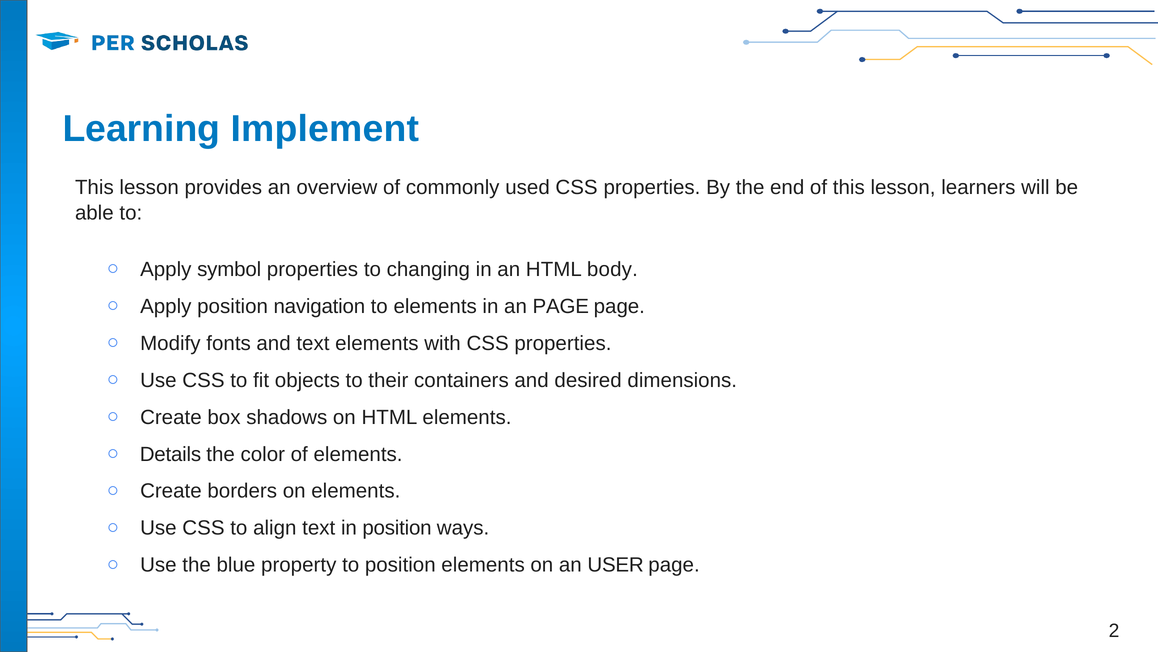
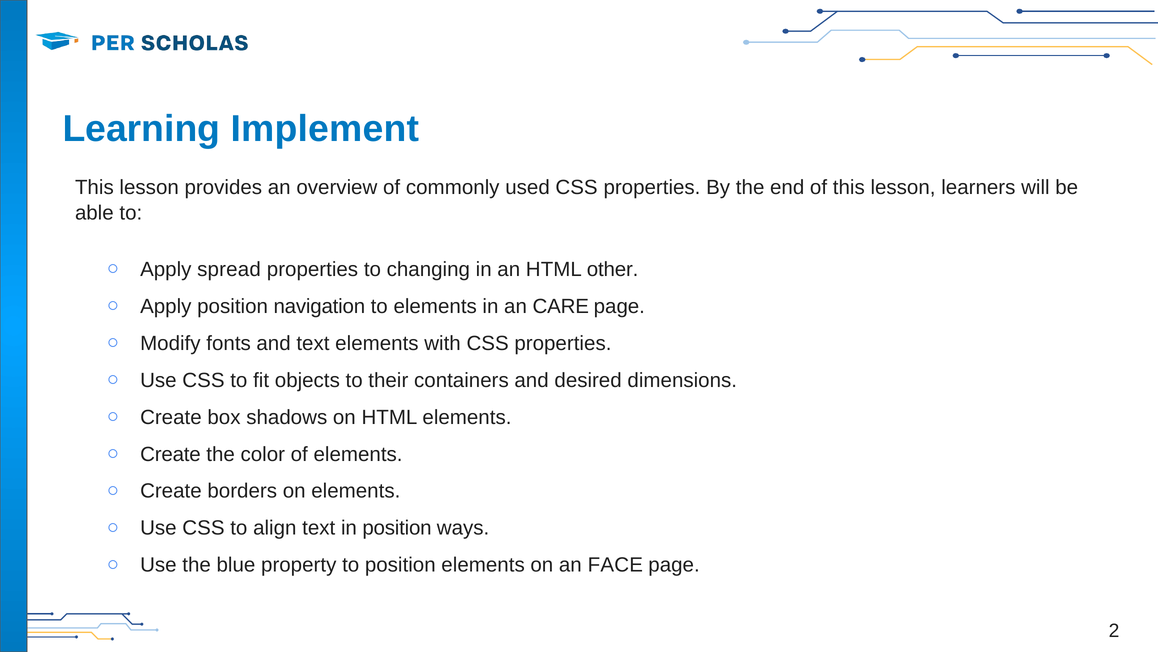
symbol: symbol -> spread (229, 269)
body: body -> other (613, 269)
an PAGE: PAGE -> CARE (561, 306)
Details: Details -> Create (170, 454)
USER: USER -> FACE (615, 565)
